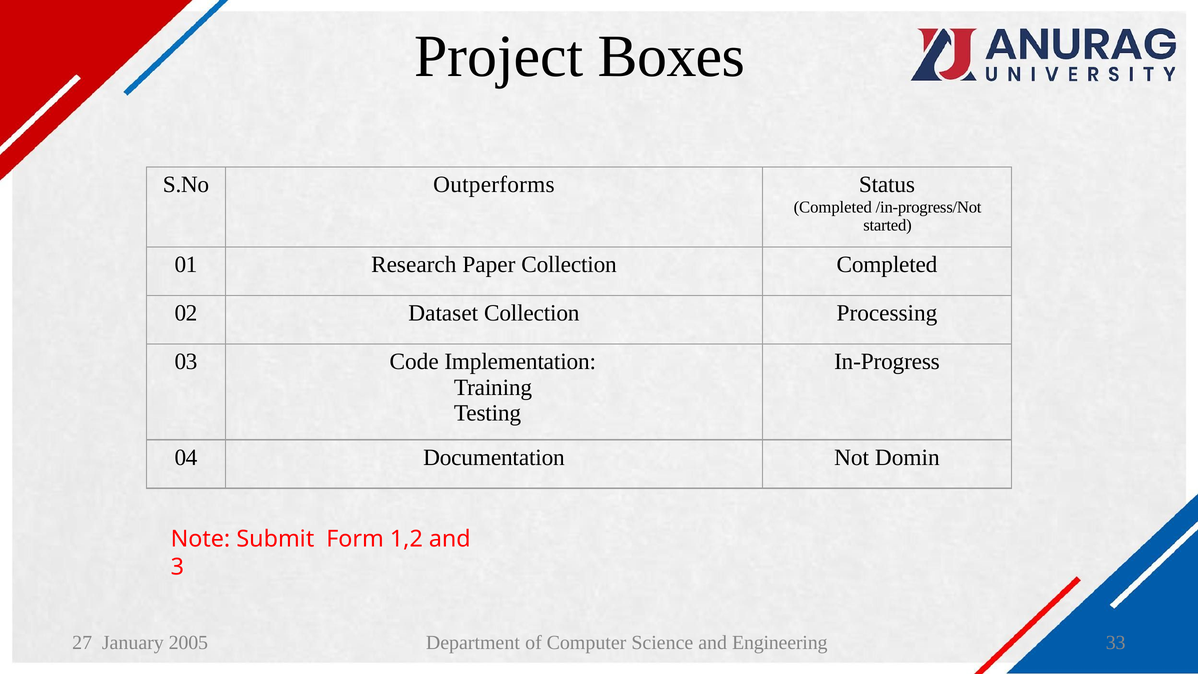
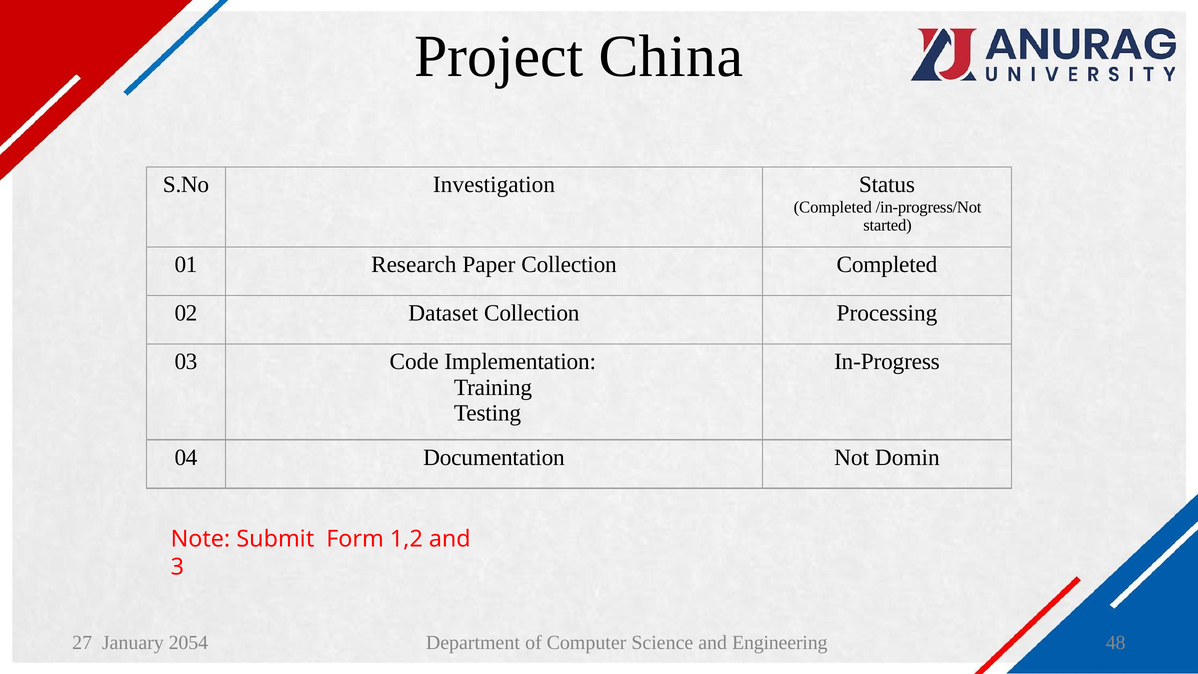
Boxes: Boxes -> China (671, 57)
Outperforms: Outperforms -> Investigation (494, 185)
2005: 2005 -> 2054 (188, 643)
33: 33 -> 48 (1116, 643)
